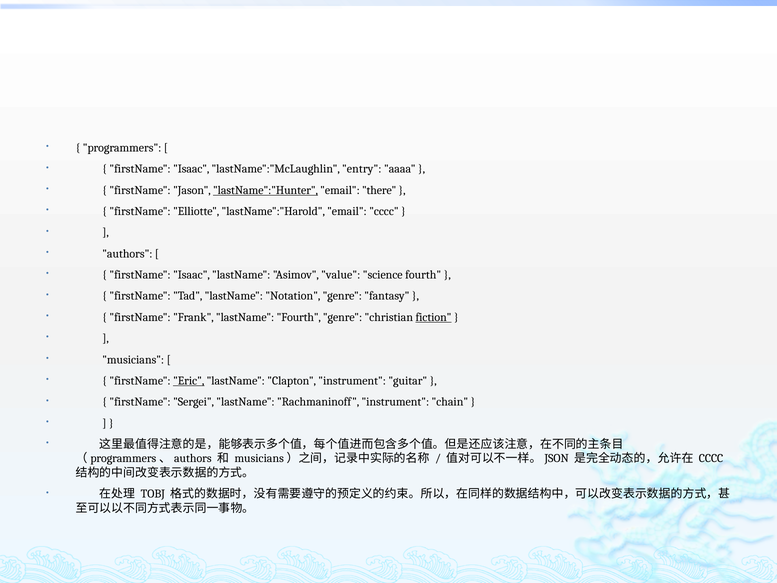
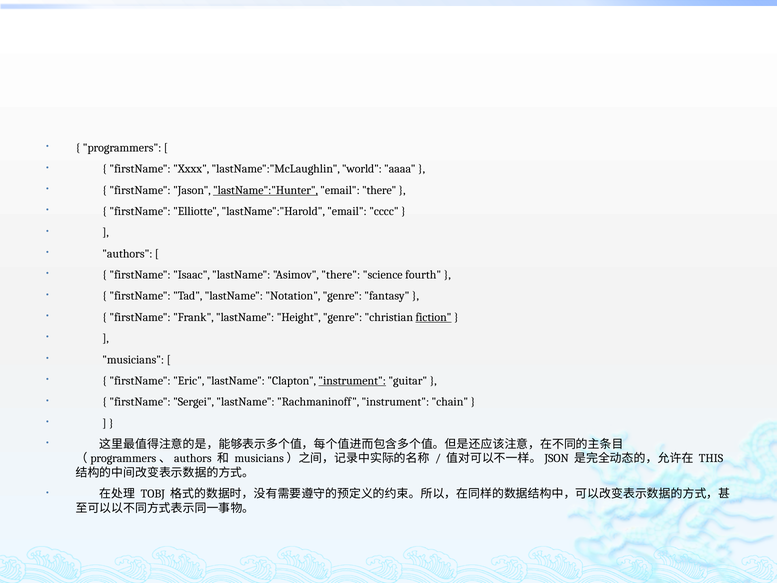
Isaac: Isaac -> Xxxx (191, 169)
entry: entry -> world (362, 169)
Asimov value: value -> there (341, 275)
lastName Fourth: Fourth -> Height (299, 317)
Eric underline: present -> none (189, 381)
instrument underline: none -> present (352, 381)
CCCC: CCCC -> THIS (711, 458)
